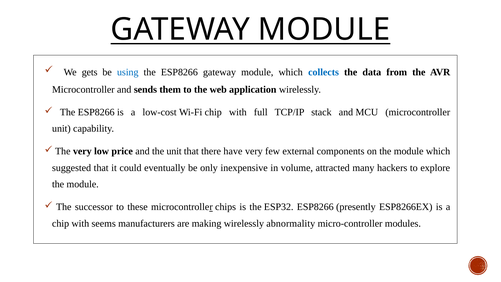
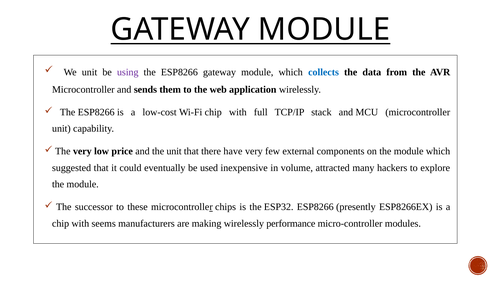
We gets: gets -> unit (90, 72)
using colour: blue -> purple (128, 72)
only: only -> used (209, 168)
abnormality: abnormality -> performance (291, 223)
